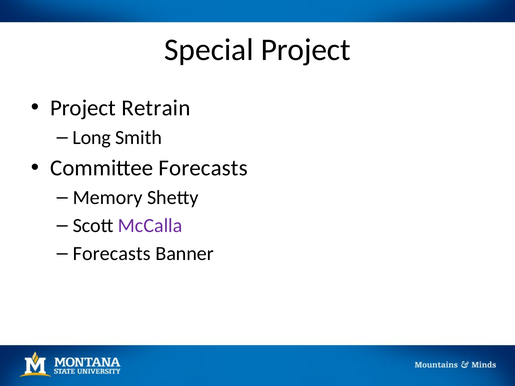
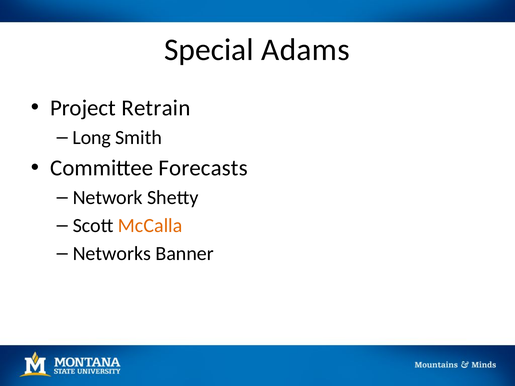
Special Project: Project -> Adams (305, 50)
Memory: Memory -> Network (108, 198)
McCalla colour: purple -> orange (150, 226)
Forecasts: Forecasts -> Networks (112, 254)
